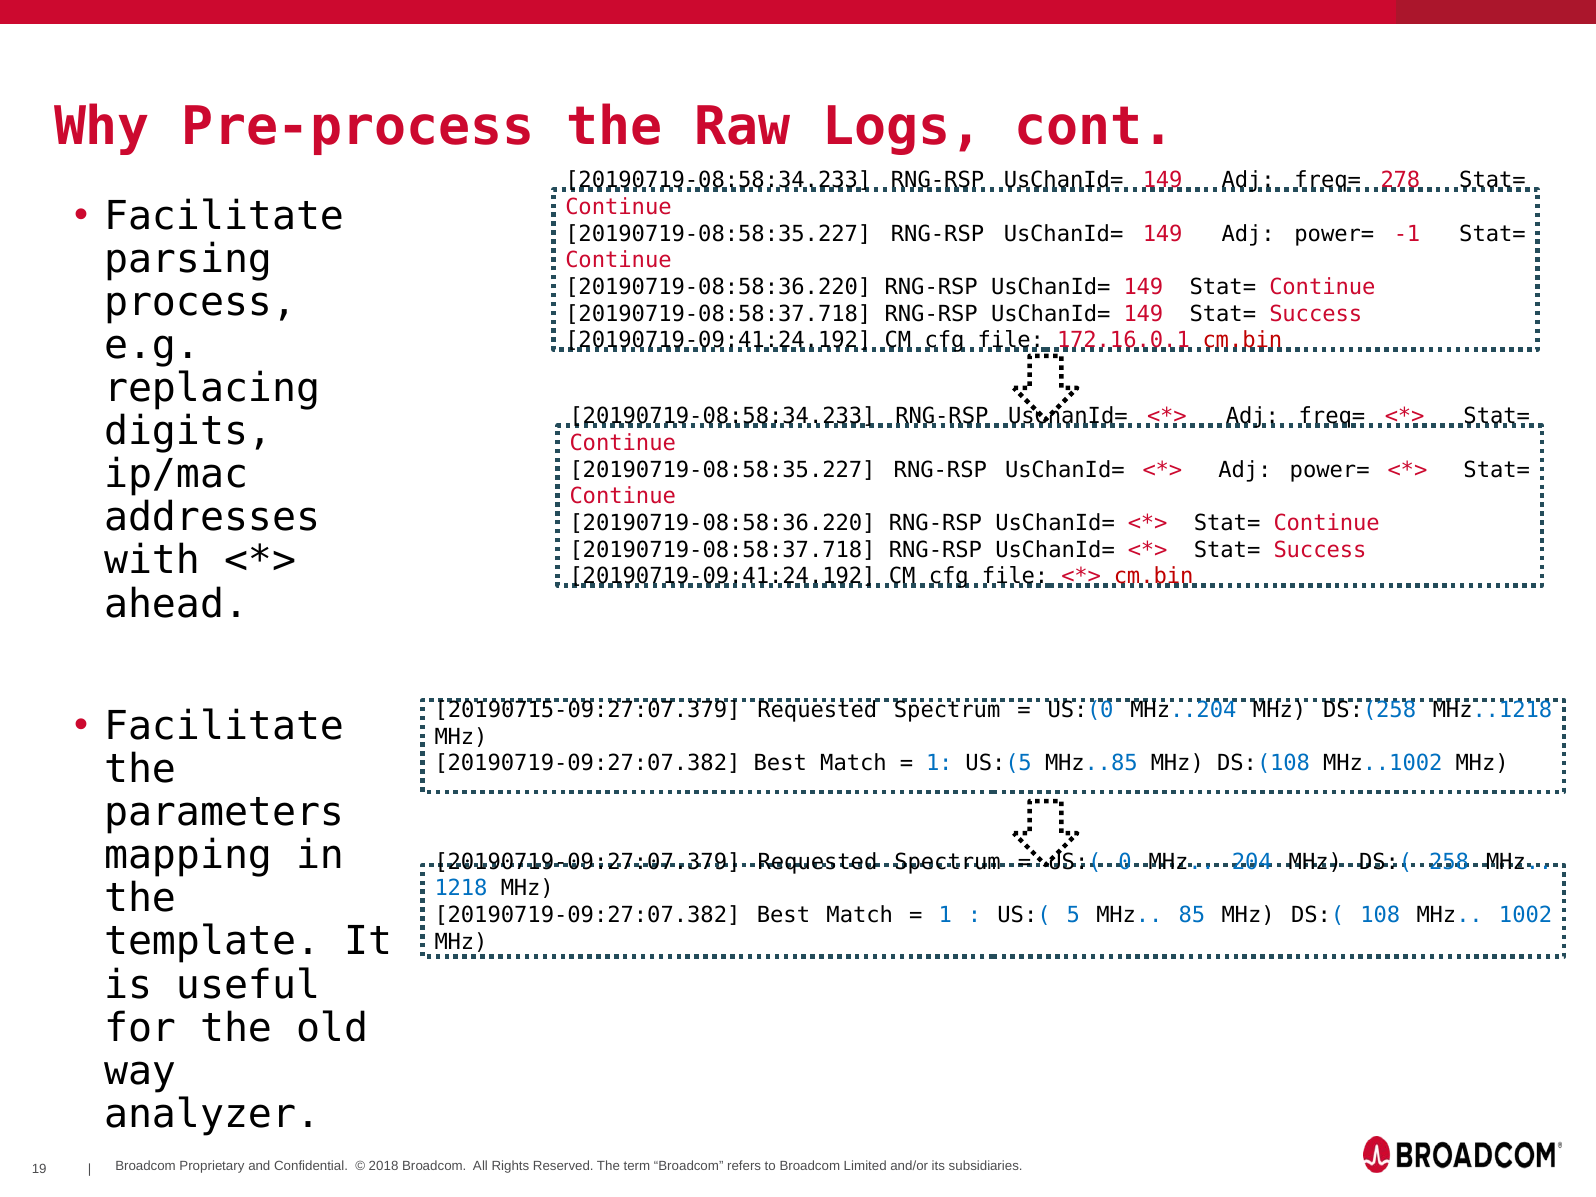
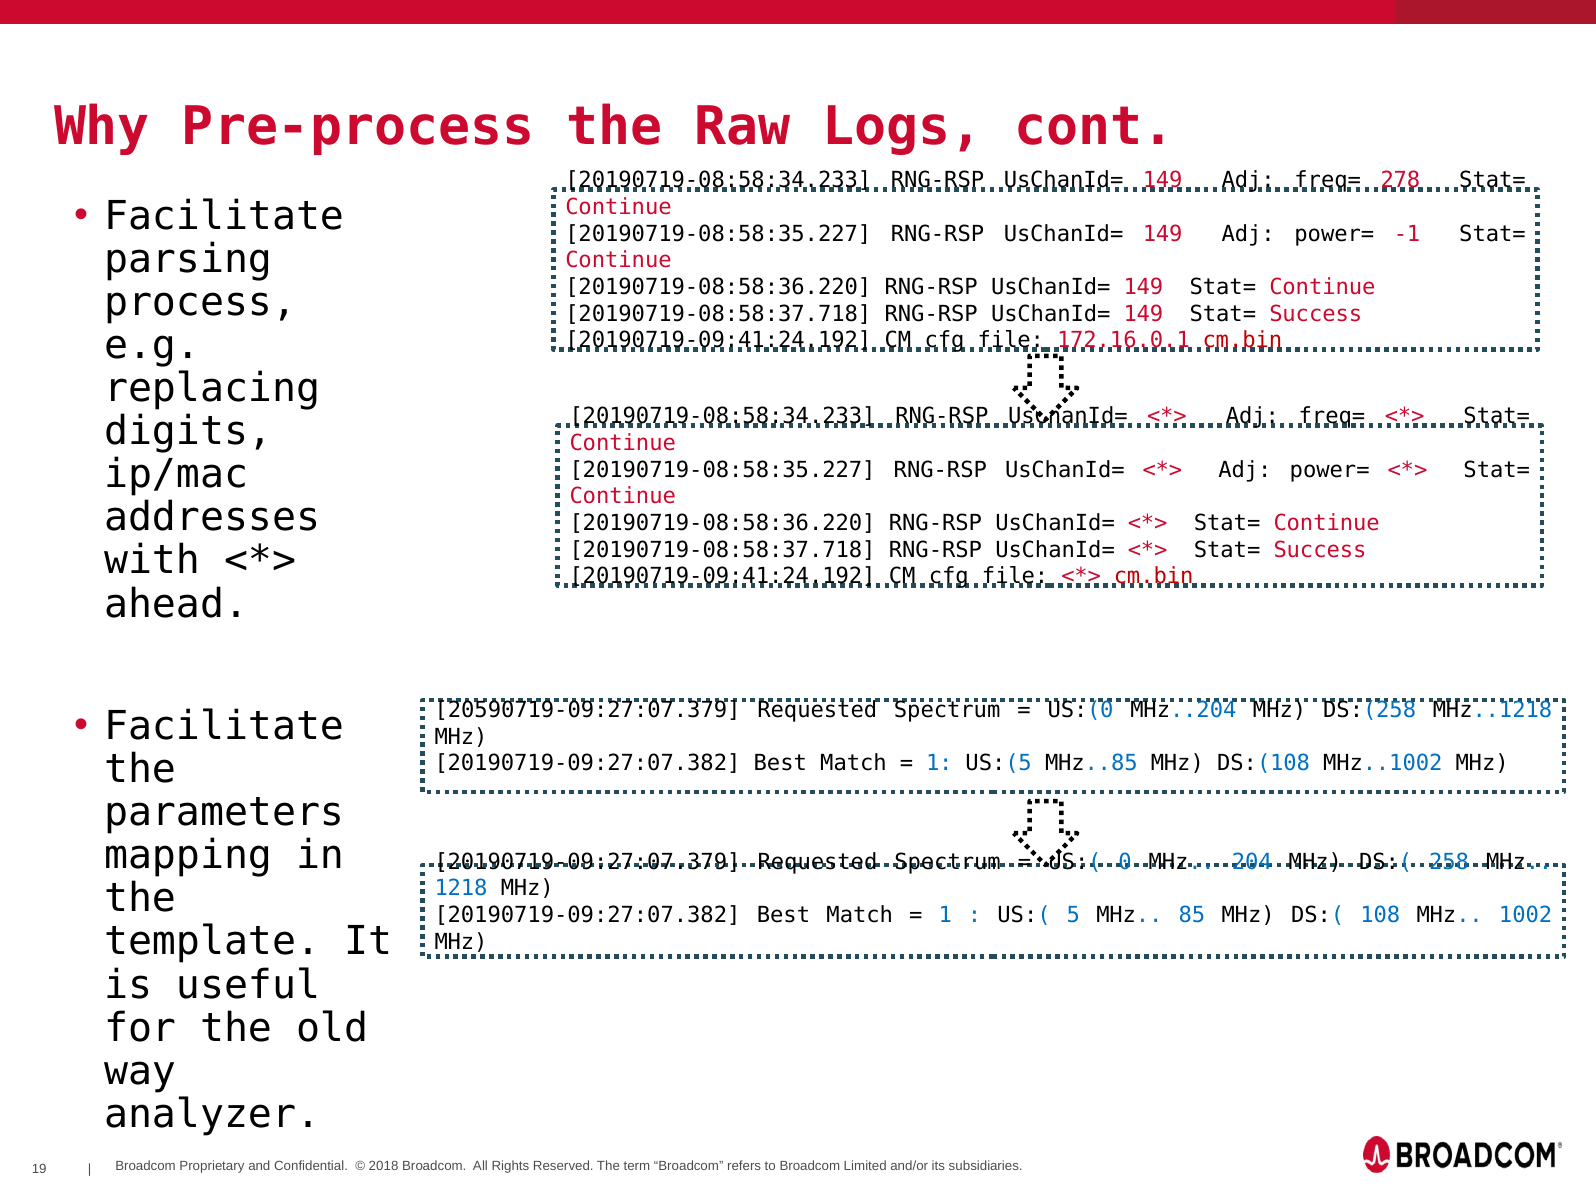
20190715-09:27:07.379: 20190715-09:27:07.379 -> 20590719-09:27:07.379 (588, 710)
